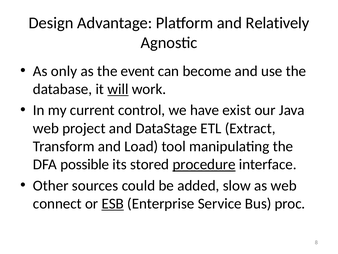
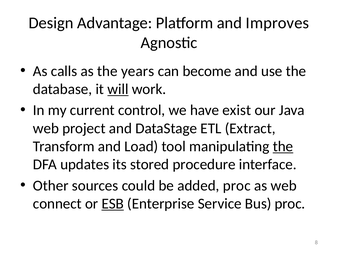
Relatively: Relatively -> Improves (277, 23)
only: only -> calls (64, 71)
event: event -> years (138, 71)
the underline: none -> present (283, 146)
possible: possible -> updates (85, 164)
procedure underline: present -> none (204, 164)
added slow: slow -> proc (237, 185)
